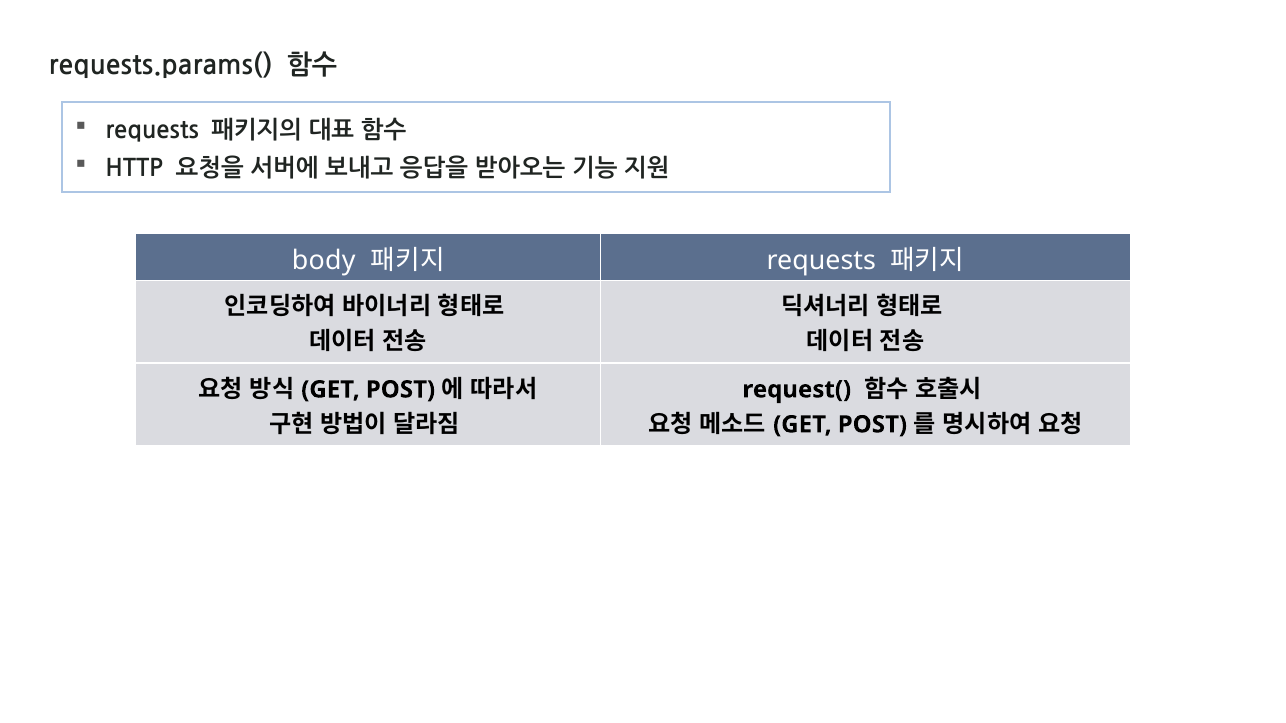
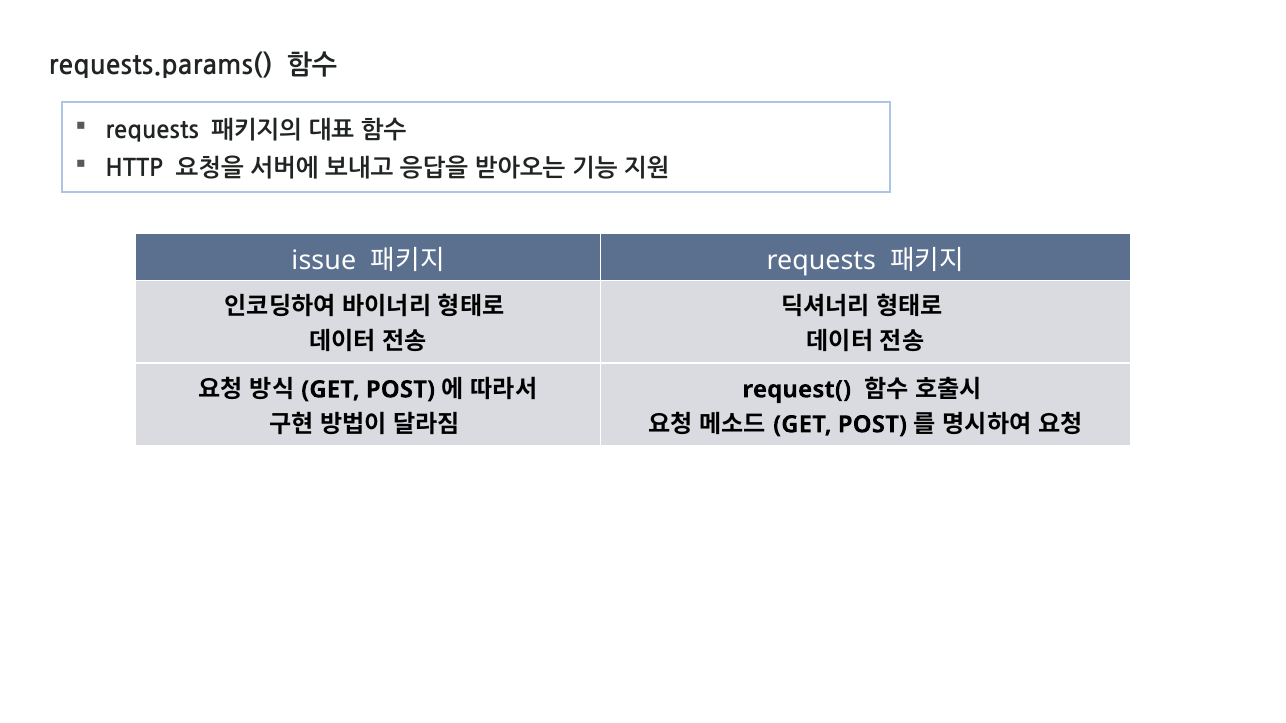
body: body -> issue (324, 261)
